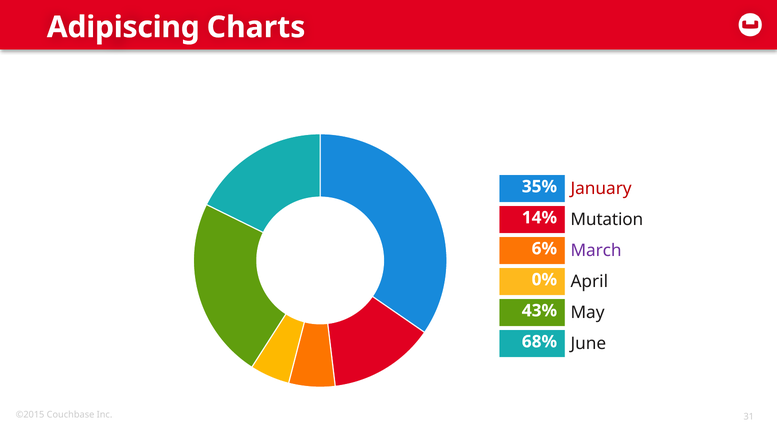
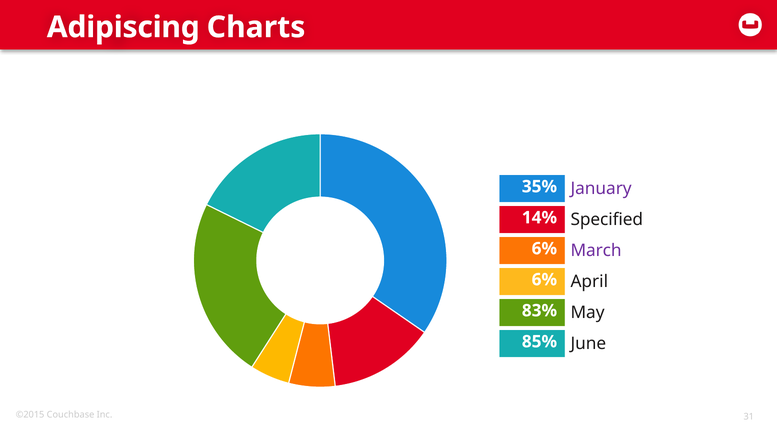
January colour: red -> purple (601, 188)
Mutation: Mutation -> Specified (607, 219)
0%: 0% -> 6% (544, 280)
43%: 43% -> 83% (539, 311)
68%: 68% -> 85% (539, 342)
